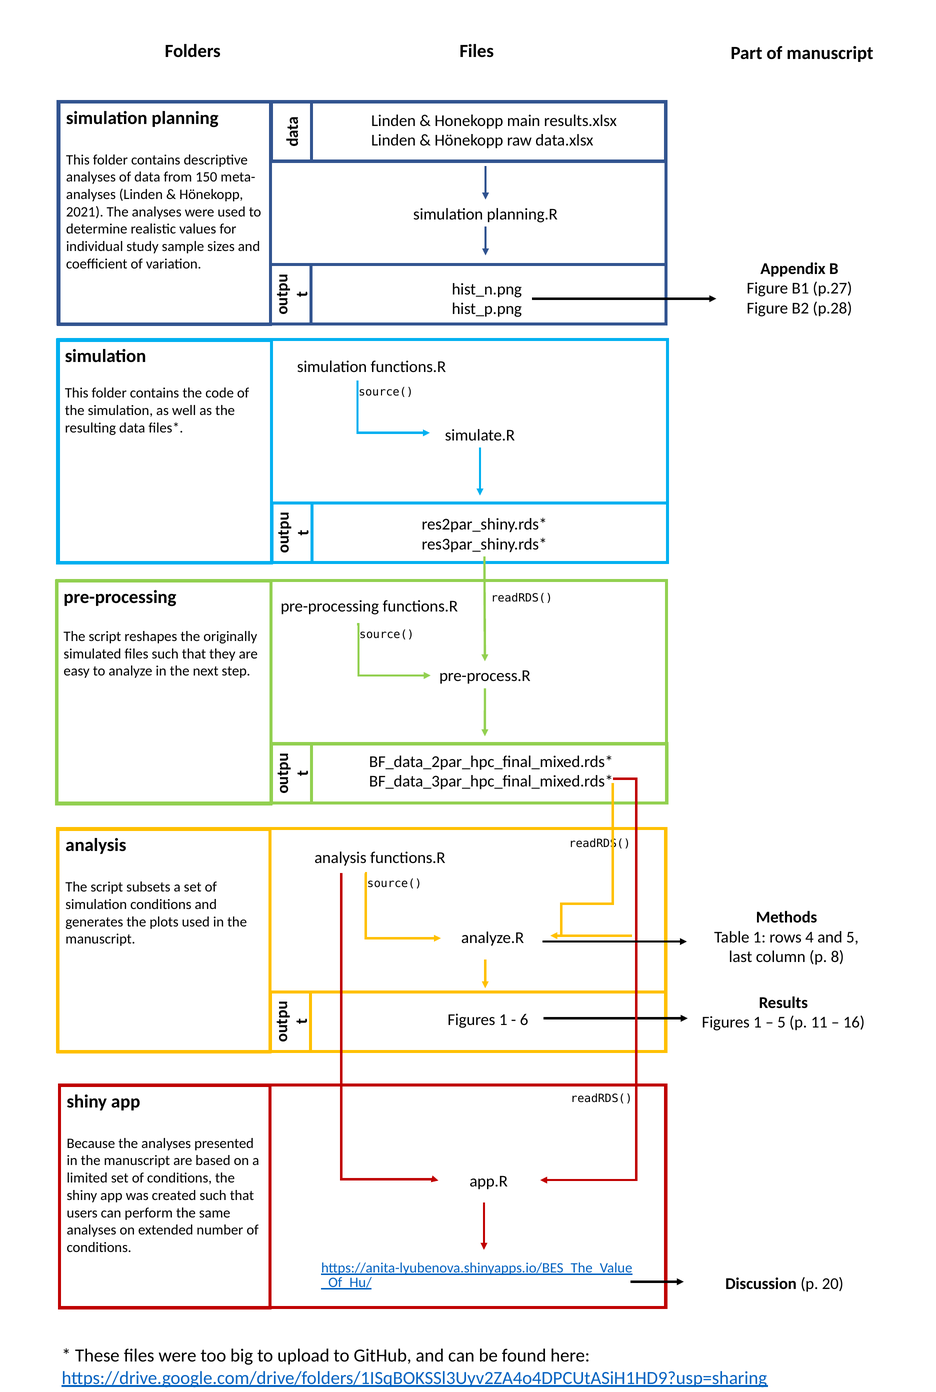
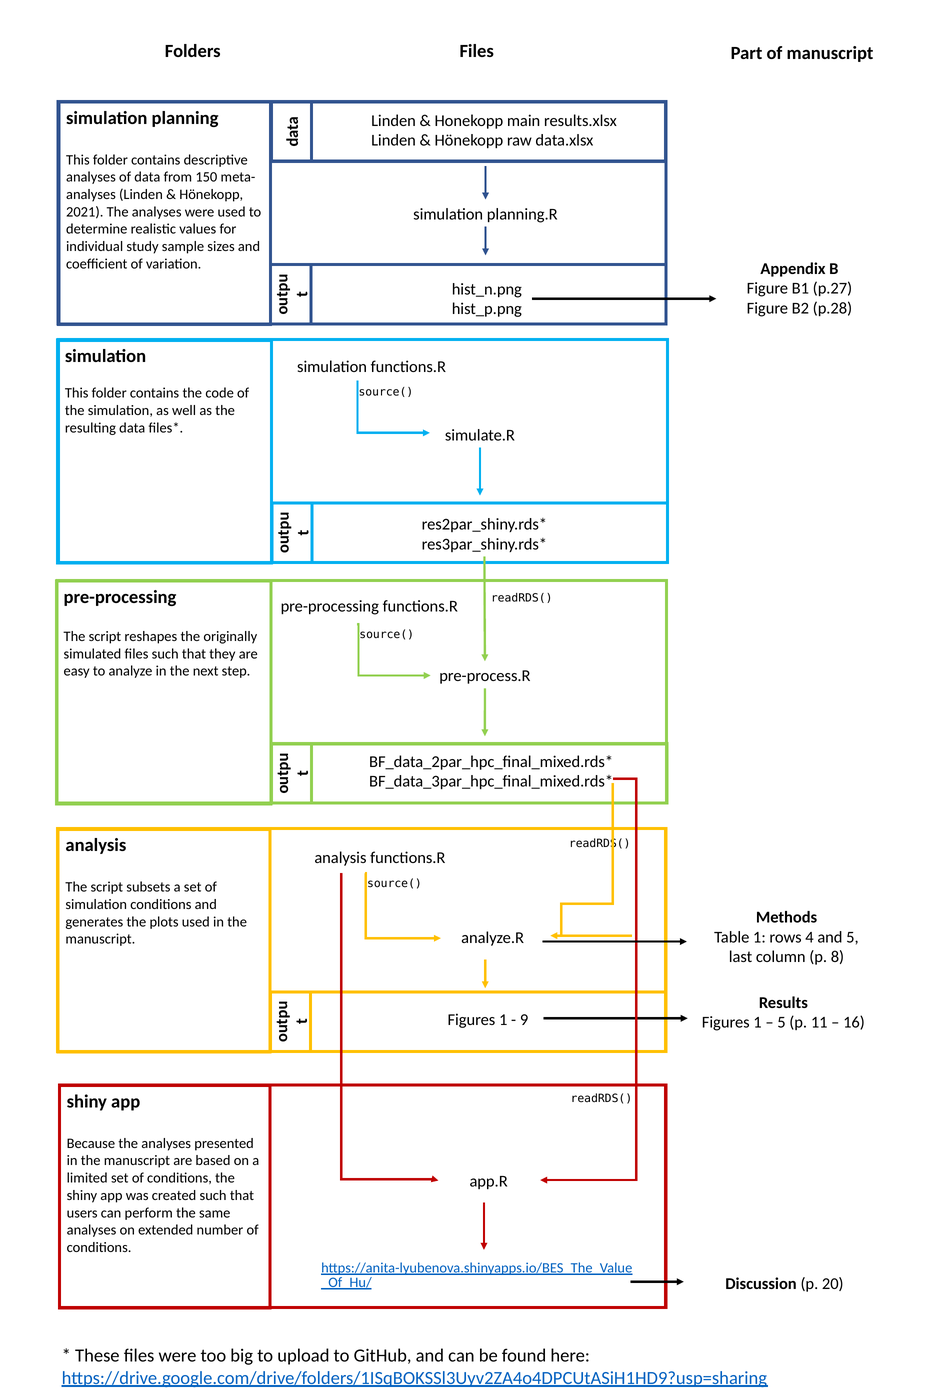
6: 6 -> 9 (524, 1020)
